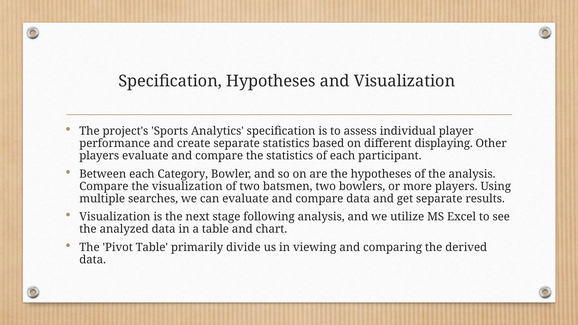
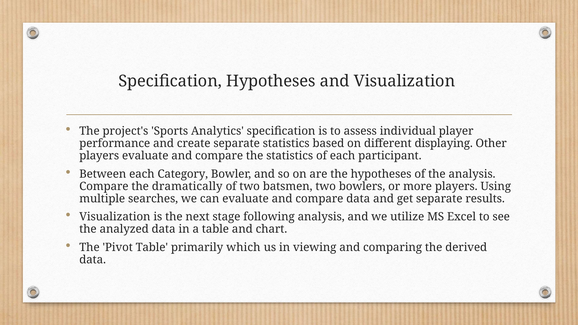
the visualization: visualization -> dramatically (187, 186)
divide: divide -> which (243, 247)
